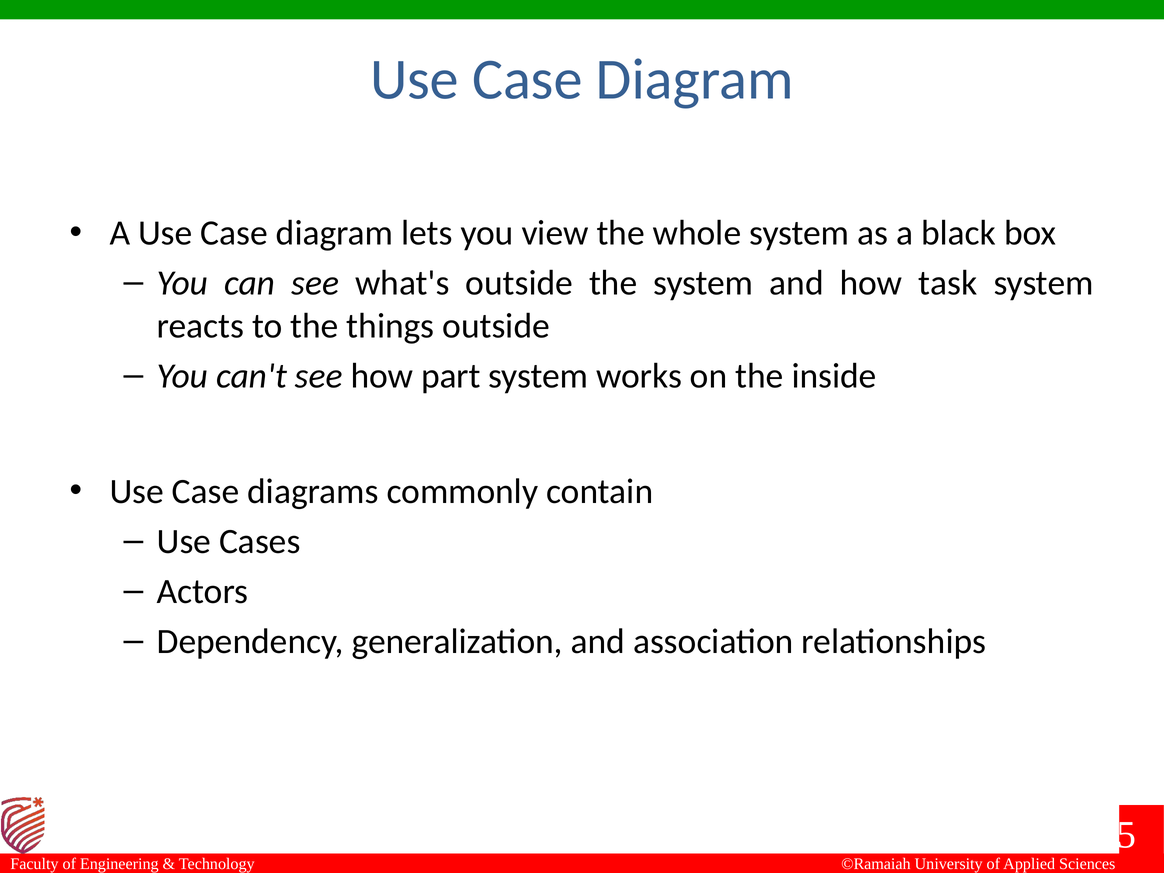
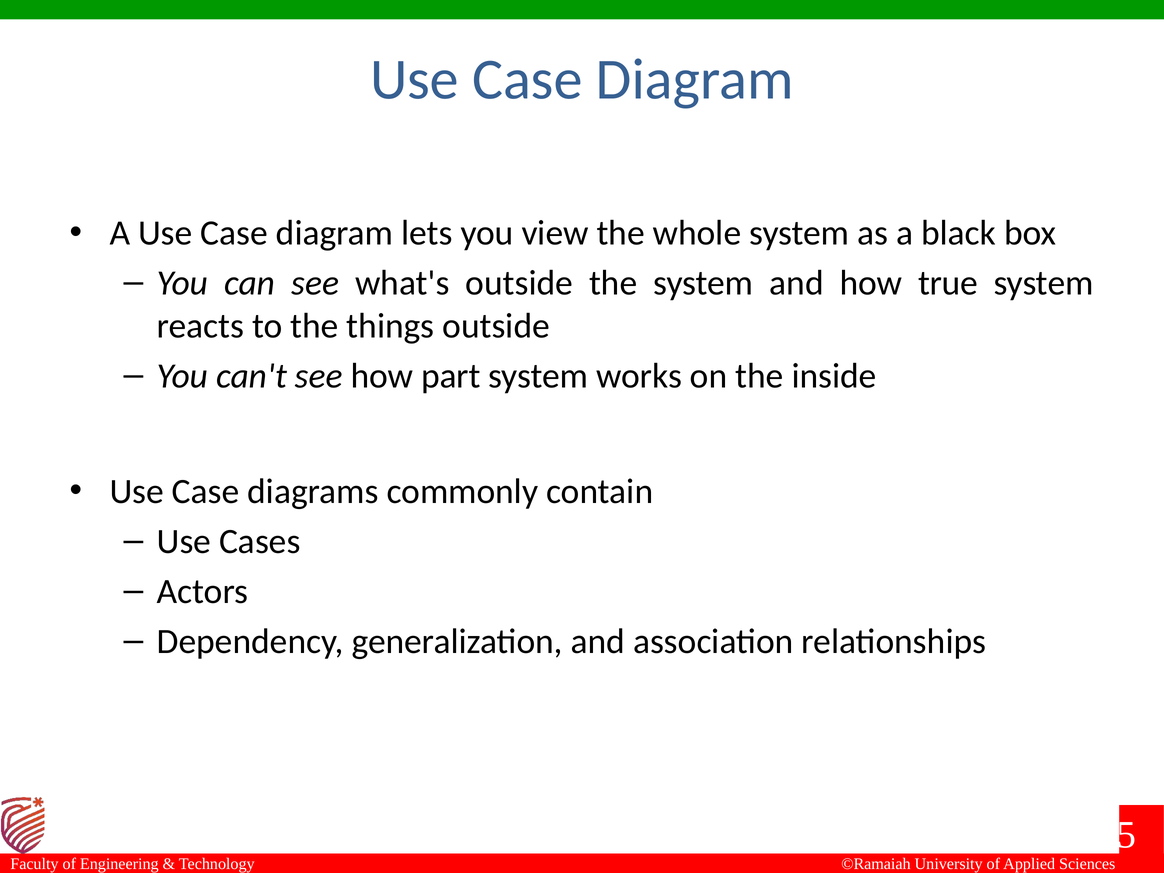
task: task -> true (948, 283)
